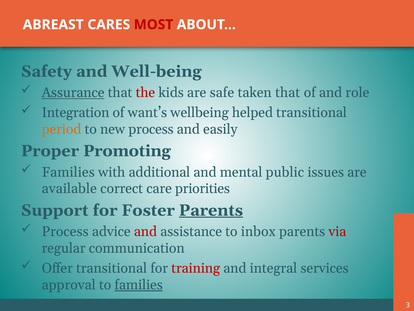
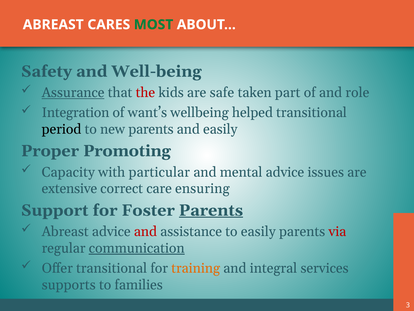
MOST colour: red -> green (154, 25)
taken that: that -> part (288, 93)
period colour: orange -> black (61, 129)
new process: process -> parents (151, 129)
Families: Families -> Capacity (68, 172)
additional: additional -> particular (159, 172)
mental public: public -> advice (285, 172)
available: available -> extensive (69, 188)
priorities: priorities -> ensuring (202, 188)
Process: Process -> Abreast (65, 231)
to inbox: inbox -> easily (258, 231)
communication underline: none -> present (137, 248)
training colour: red -> orange (196, 268)
approval: approval -> supports (69, 284)
families underline: present -> none (139, 284)
